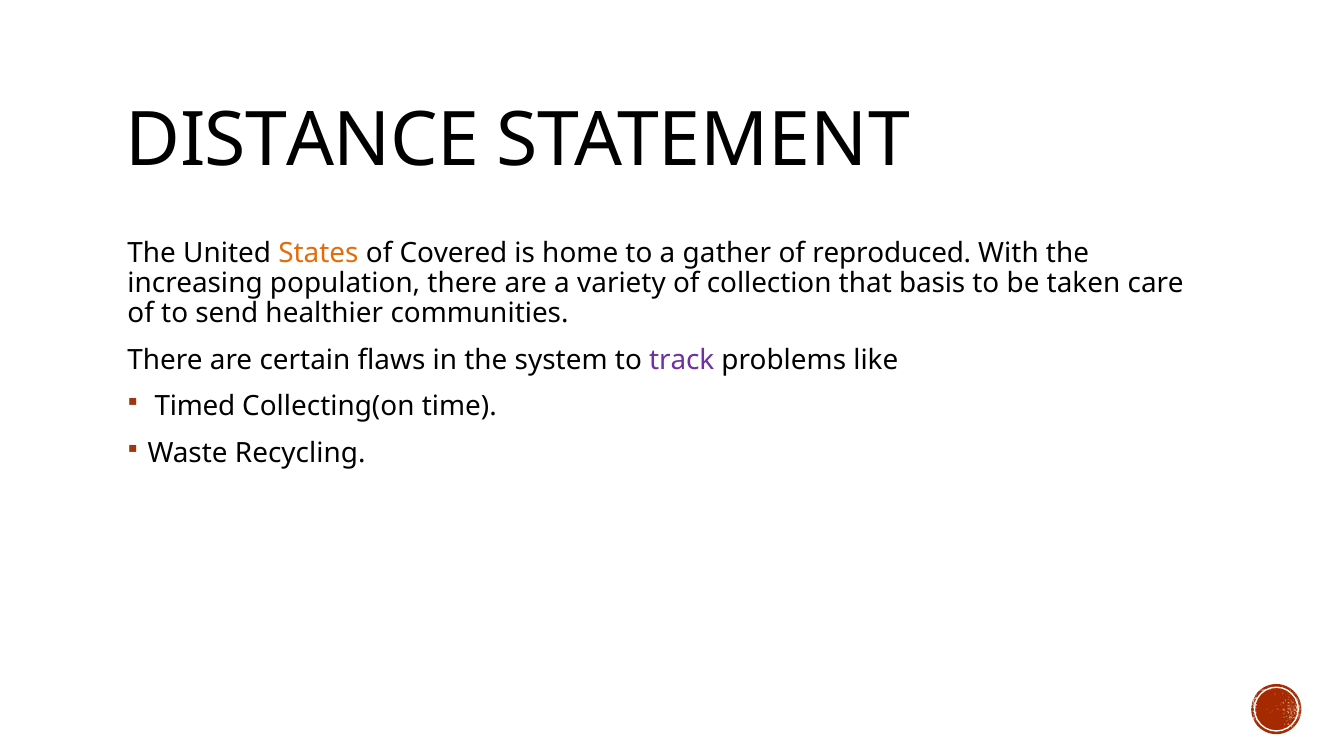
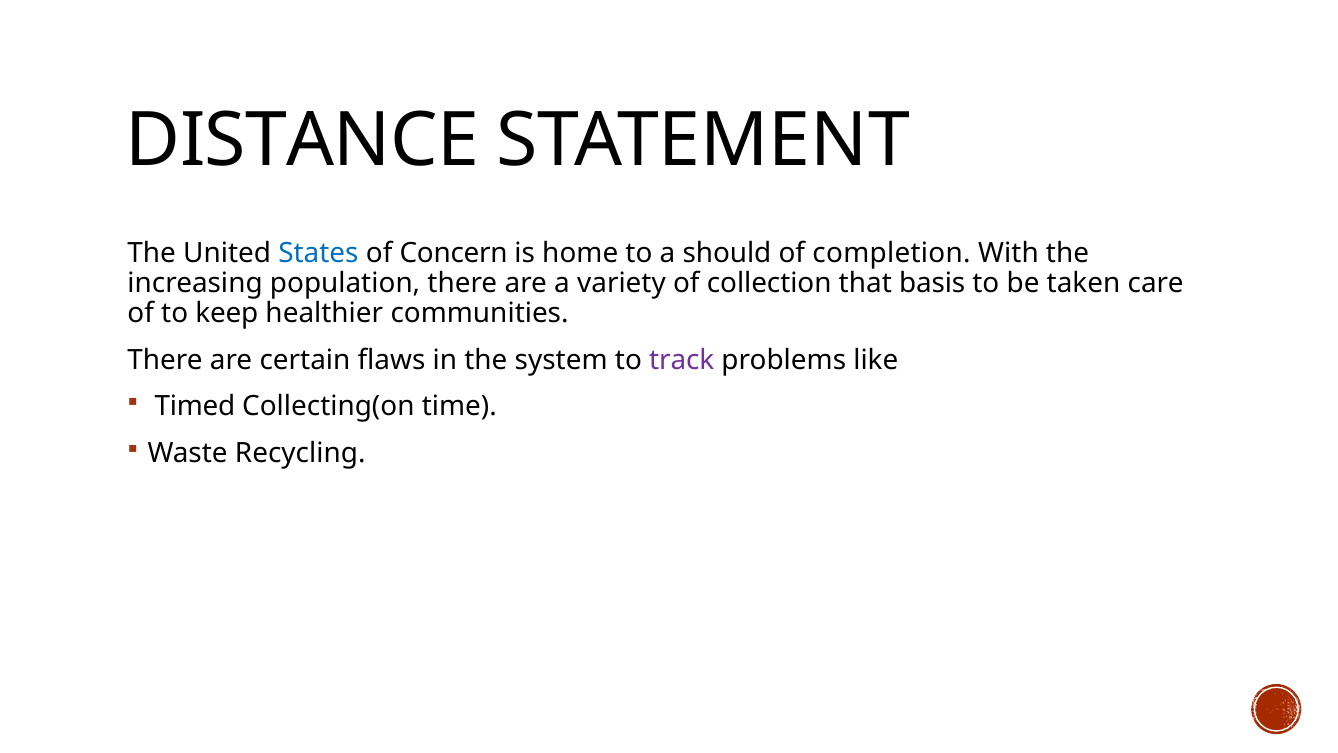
States colour: orange -> blue (318, 253)
Covered: Covered -> Concern (454, 253)
gather: gather -> should (727, 253)
reproduced: reproduced -> completion (892, 253)
send: send -> keep (227, 313)
